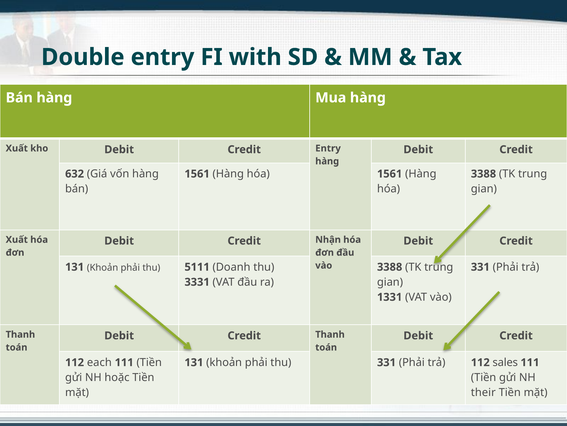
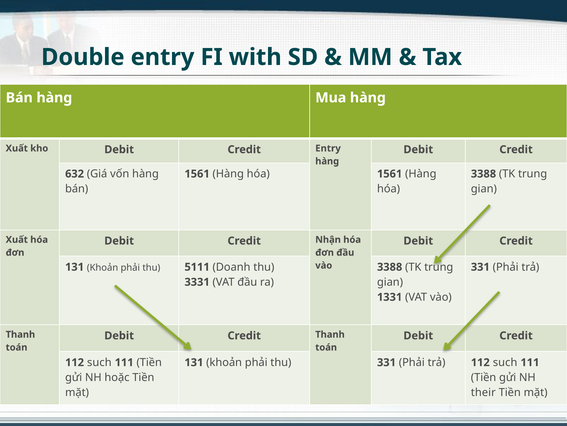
each: each -> such (99, 362)
trả 112 sales: sales -> such (505, 362)
